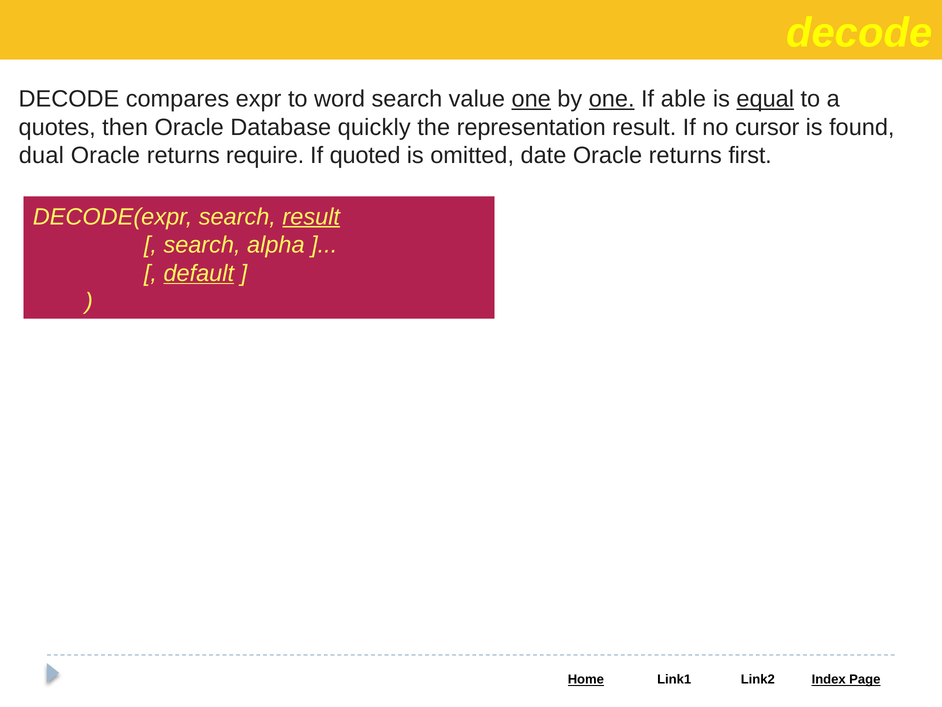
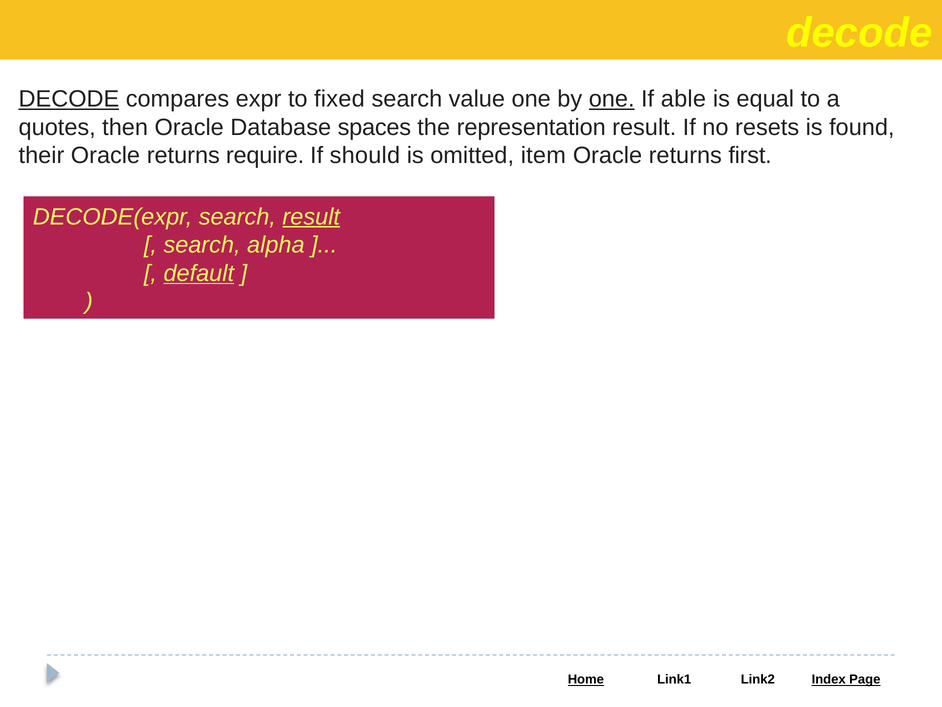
DECODE underline: none -> present (69, 99)
word: word -> fixed (339, 99)
one underline: present -> none (531, 99)
equal underline: present -> none (765, 99)
quickly: quickly -> spaces (374, 127)
cursor: cursor -> resets (767, 127)
dual: dual -> their (41, 155)
quoted: quoted -> should (365, 155)
date: date -> item (543, 155)
